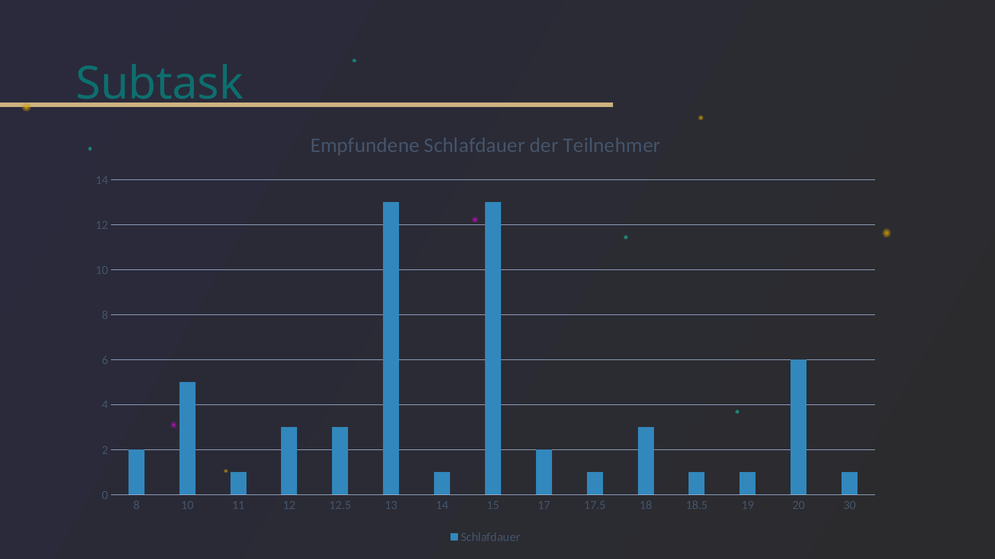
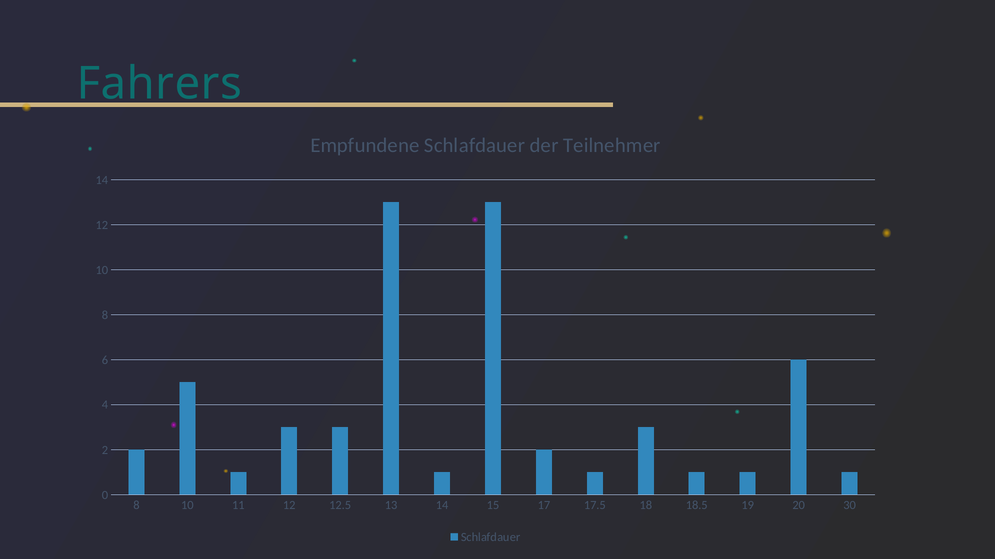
Subtask: Subtask -> Fahrers (159, 84)
